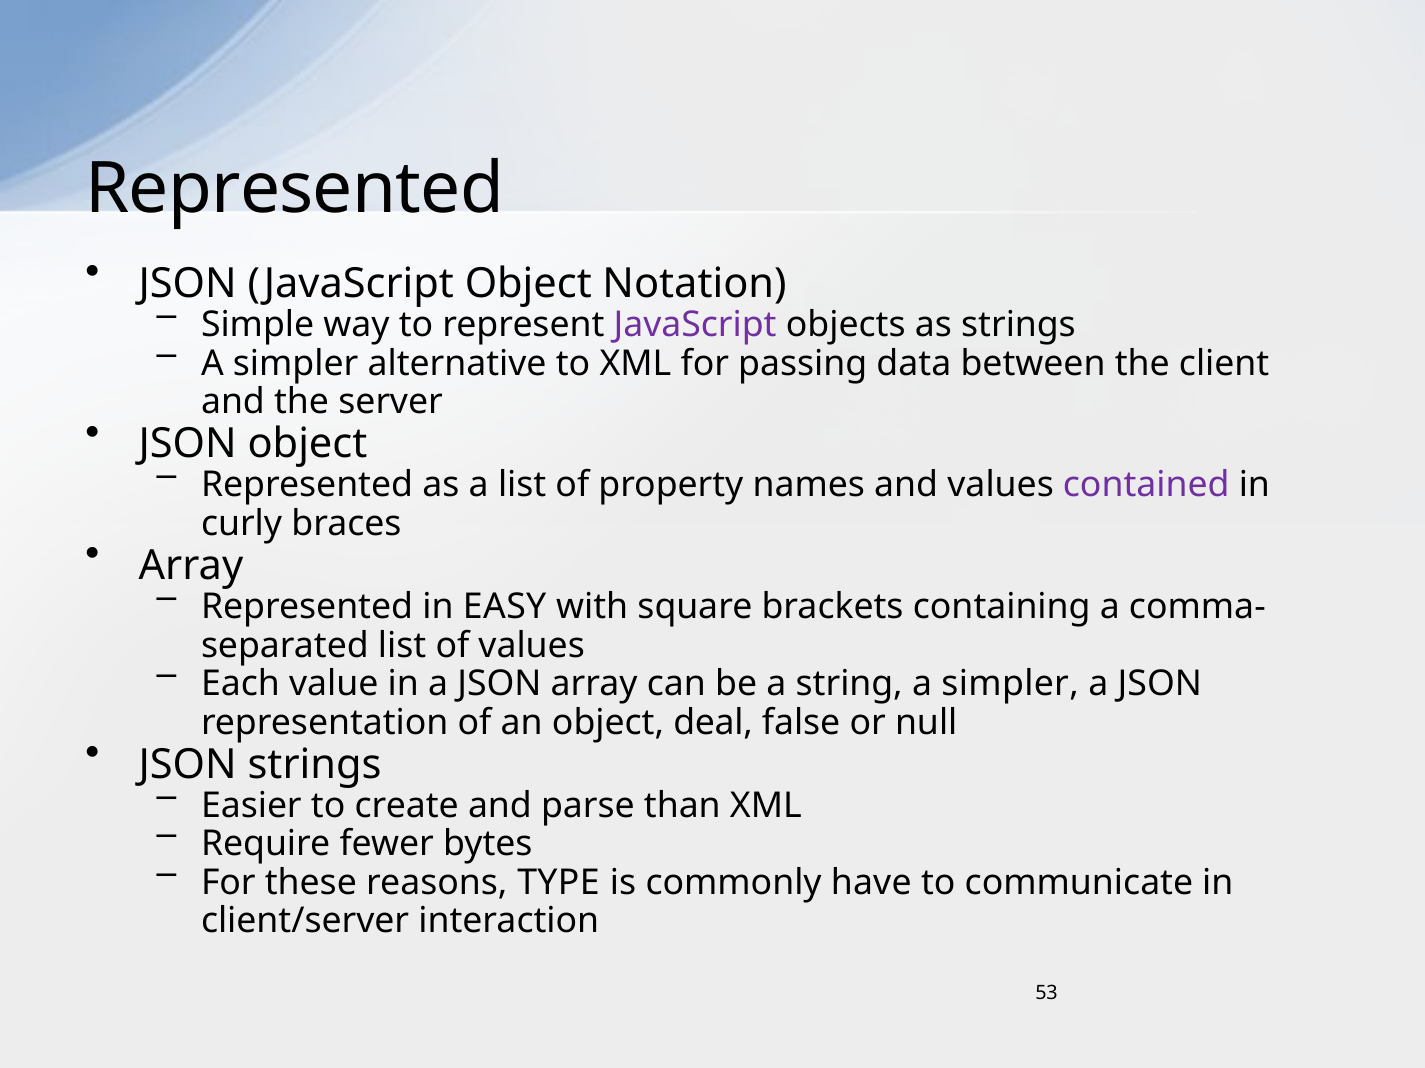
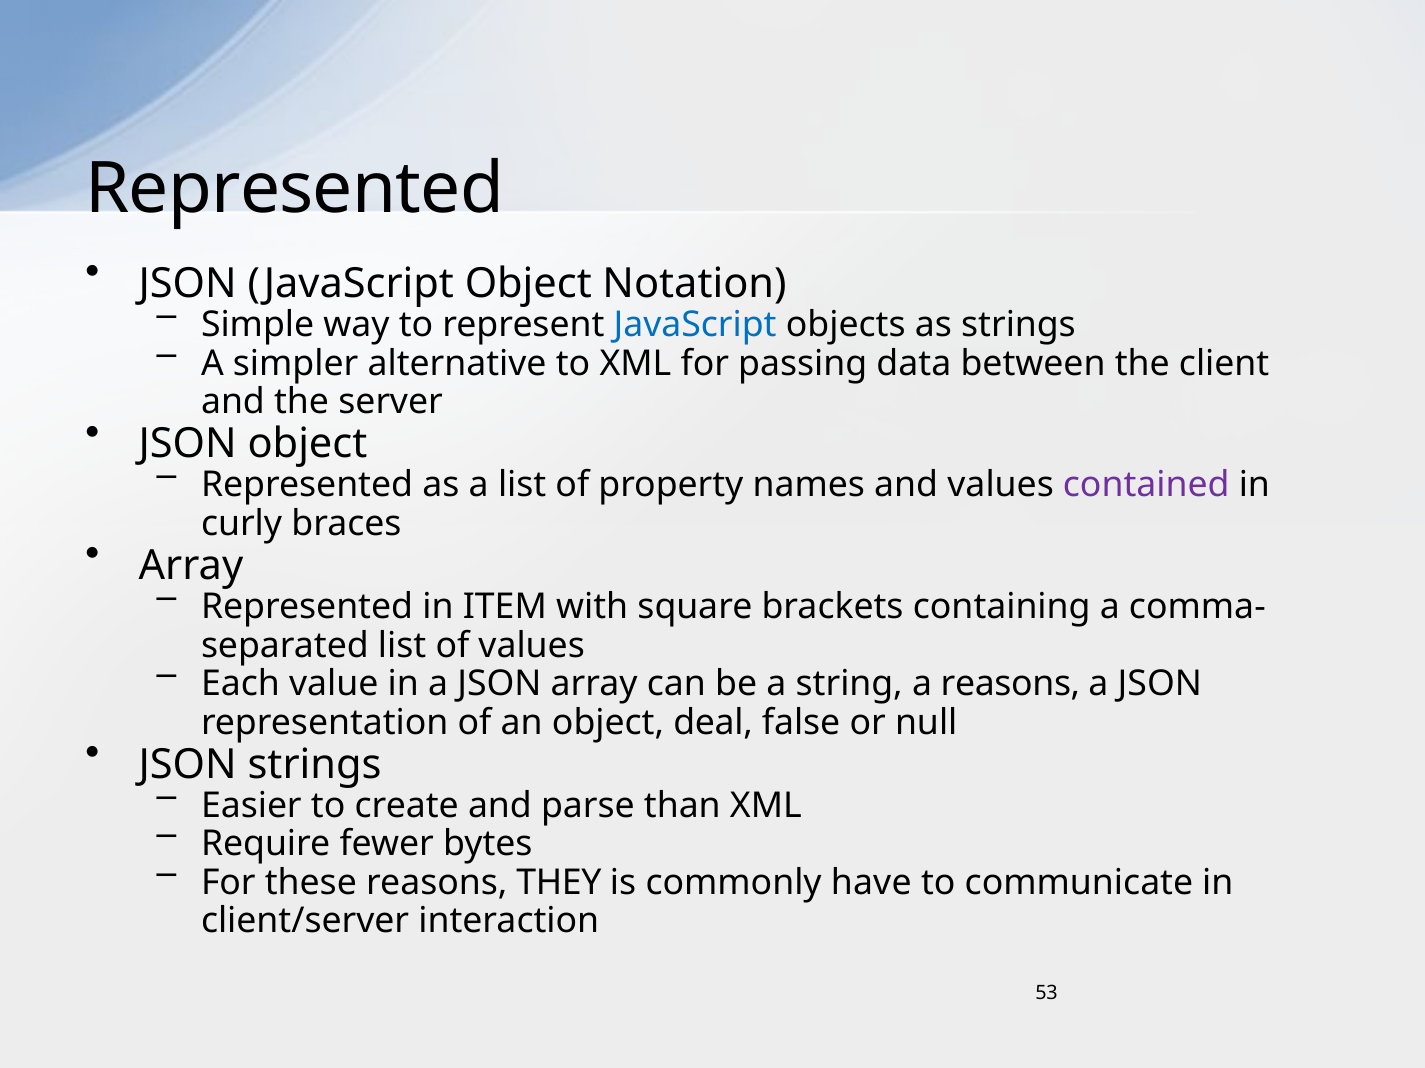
JavaScript colour: purple -> blue (695, 325)
EASY: EASY -> ITEM (505, 607)
string a simpler: simpler -> reasons (1010, 684)
TYPE: TYPE -> THEY (559, 883)
